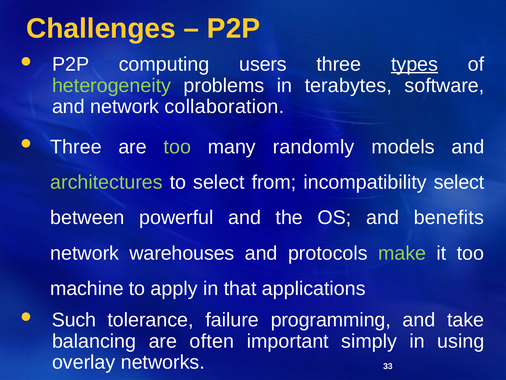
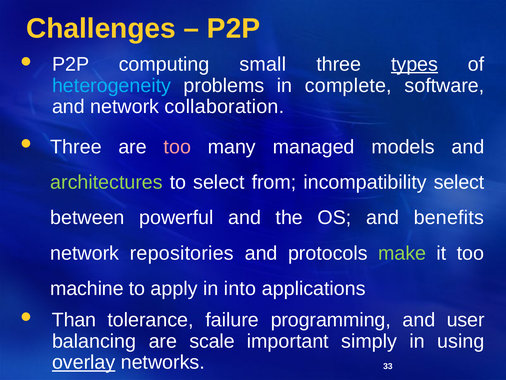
users: users -> small (263, 64)
heterogeneity colour: light green -> light blue (112, 85)
terabytes: terabytes -> complete (348, 85)
too colour: light green -> pink (177, 147)
randomly: randomly -> managed (314, 147)
warehouses: warehouses -> repositories (182, 253)
that: that -> into (240, 288)
Such: Such -> Than (74, 319)
take: take -> user (466, 319)
often: often -> scale (212, 341)
overlay underline: none -> present (84, 362)
